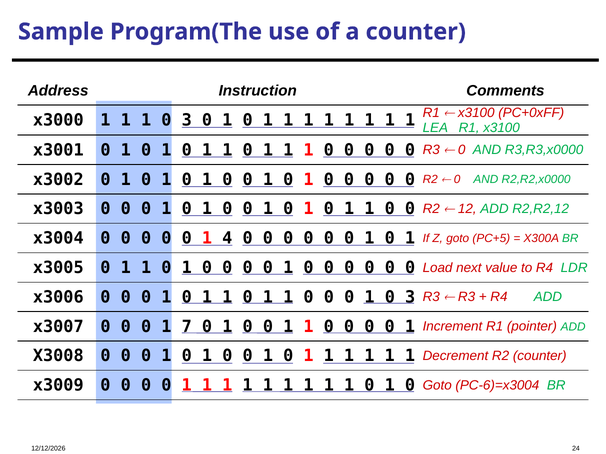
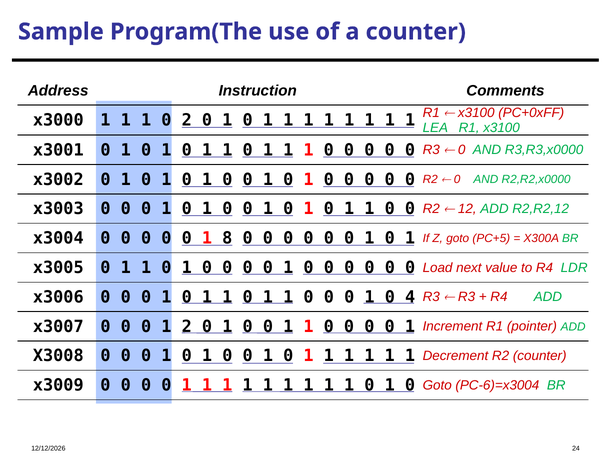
1 1 0 3: 3 -> 2 (187, 121)
4: 4 -> 8 (227, 239)
0 1 0 3: 3 -> 4 (410, 297)
1 7: 7 -> 2 (187, 327)
